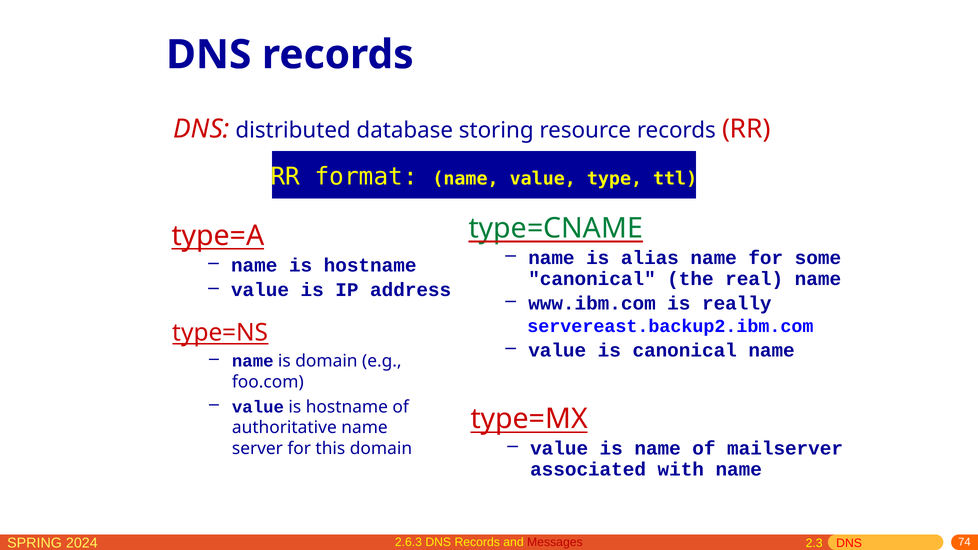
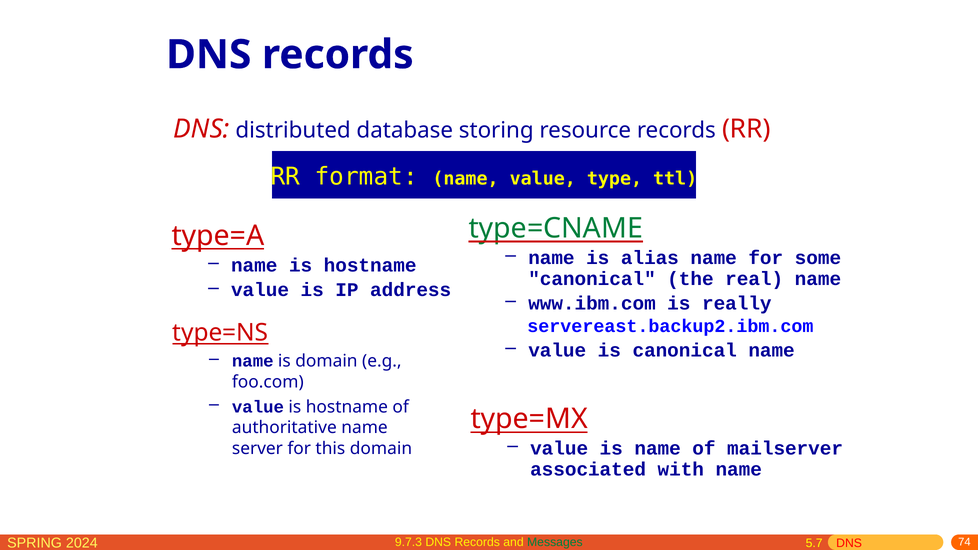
2.6.3: 2.6.3 -> 9.7.3 (408, 543)
Messages colour: red -> green (555, 543)
2.3: 2.3 -> 5.7 (814, 543)
